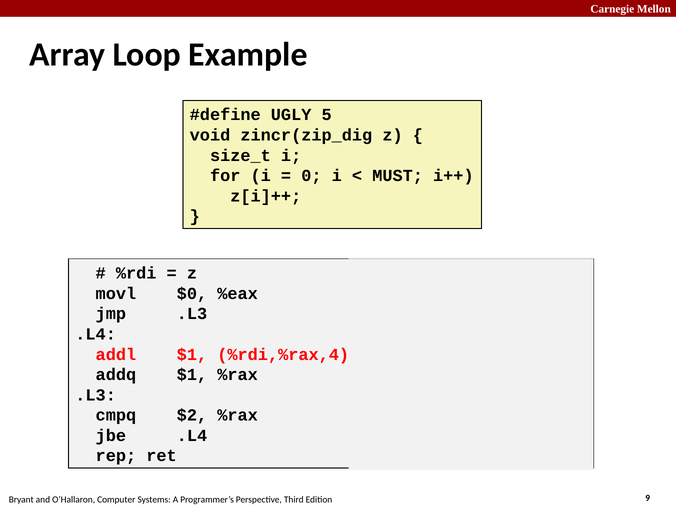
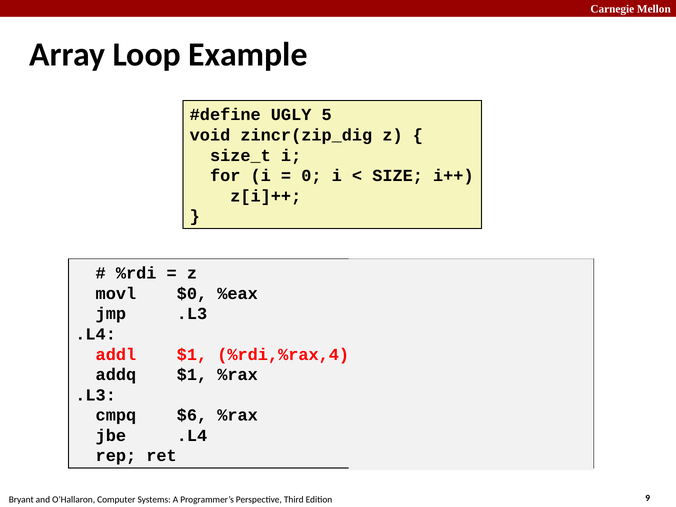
MUST: MUST -> SIZE (398, 176)
$2: $2 -> $6 (192, 415)
